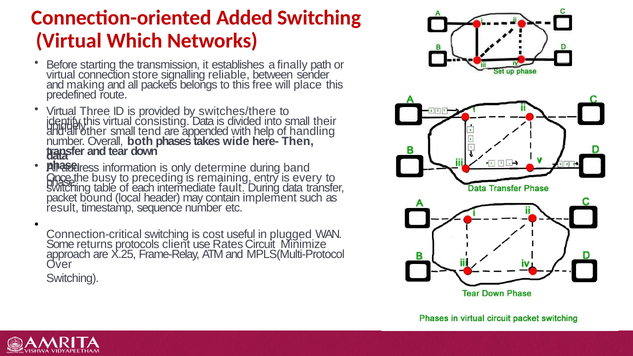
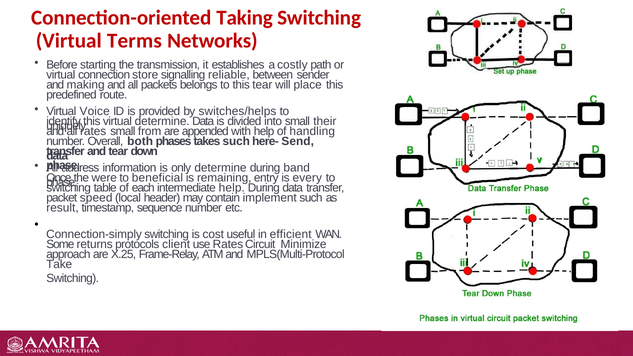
Added: Added -> Taking (245, 18)
Which: Which -> Terms (134, 41)
finally: finally -> costly (292, 65)
this free: free -> tear (262, 85)
Three: Three -> Voice (95, 111)
switches/there: switches/there -> switches/helps (237, 111)
virtual consisting: consisting -> determine (162, 121)
other: other -> rates (93, 131)
tend: tend -> from (150, 131)
takes wide: wide -> such (236, 141)
Then: Then -> Send (298, 141)
busy: busy -> were (104, 178)
preceding: preceding -> beneficial (157, 178)
intermediate fault: fault -> help (232, 188)
bound: bound -> speed (96, 198)
Connection-critical: Connection-critical -> Connection-simply (94, 234)
plugged: plugged -> efficient (291, 234)
Over: Over -> Take (59, 264)
